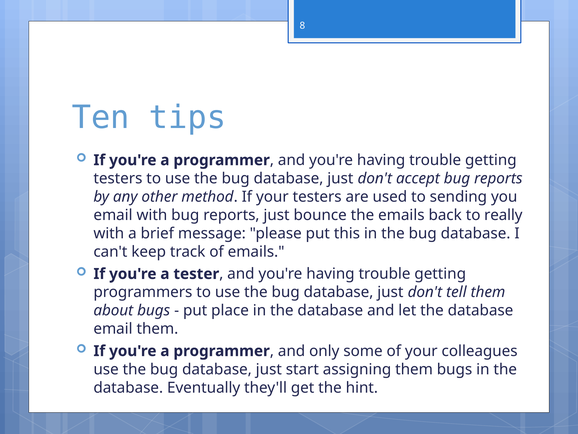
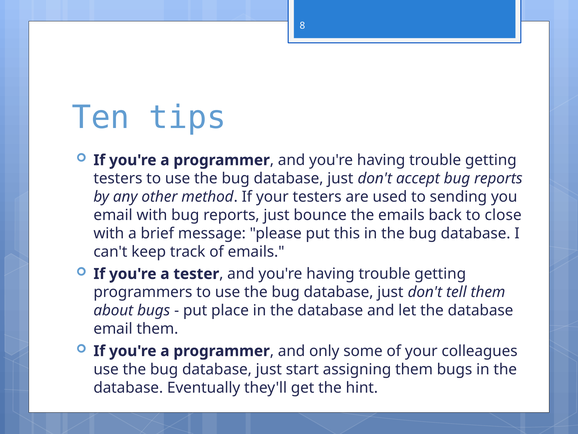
really: really -> close (503, 215)
